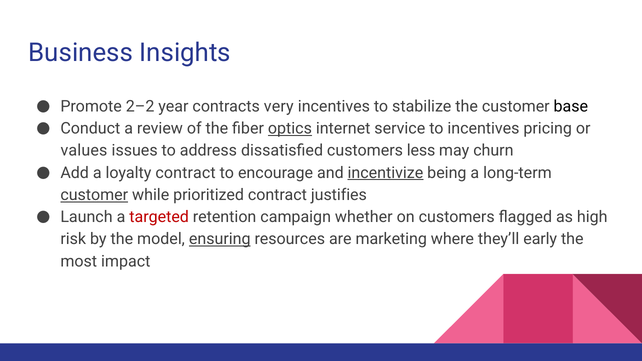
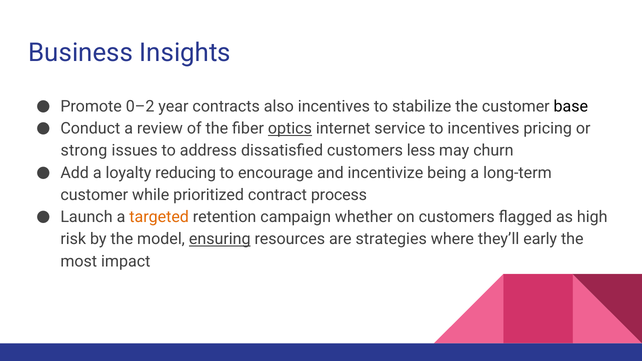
2–2: 2–2 -> 0–2 (140, 106)
very: very -> also (279, 106)
values: values -> strong (84, 151)
loyalty contract: contract -> reducing (186, 173)
incentivize underline: present -> none (385, 173)
customer underline: present -> none (94, 195)
justifies: justifies -> process (339, 195)
targeted colour: red -> orange (159, 217)
marketing: marketing -> strategies (391, 239)
